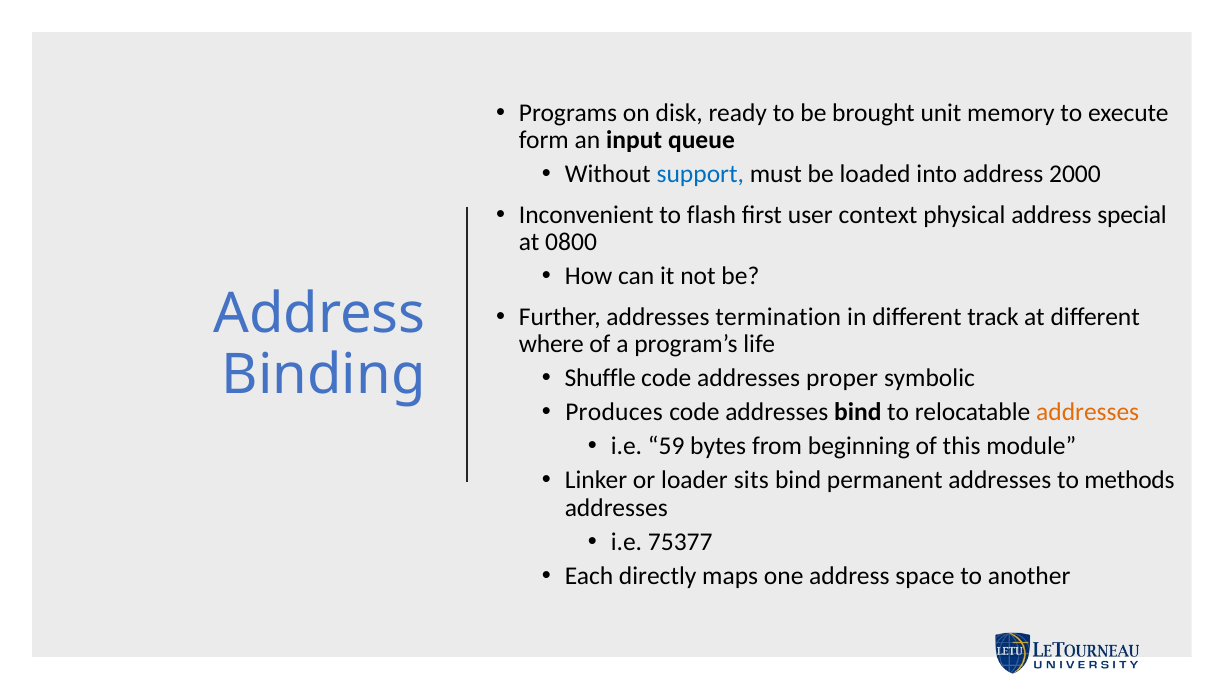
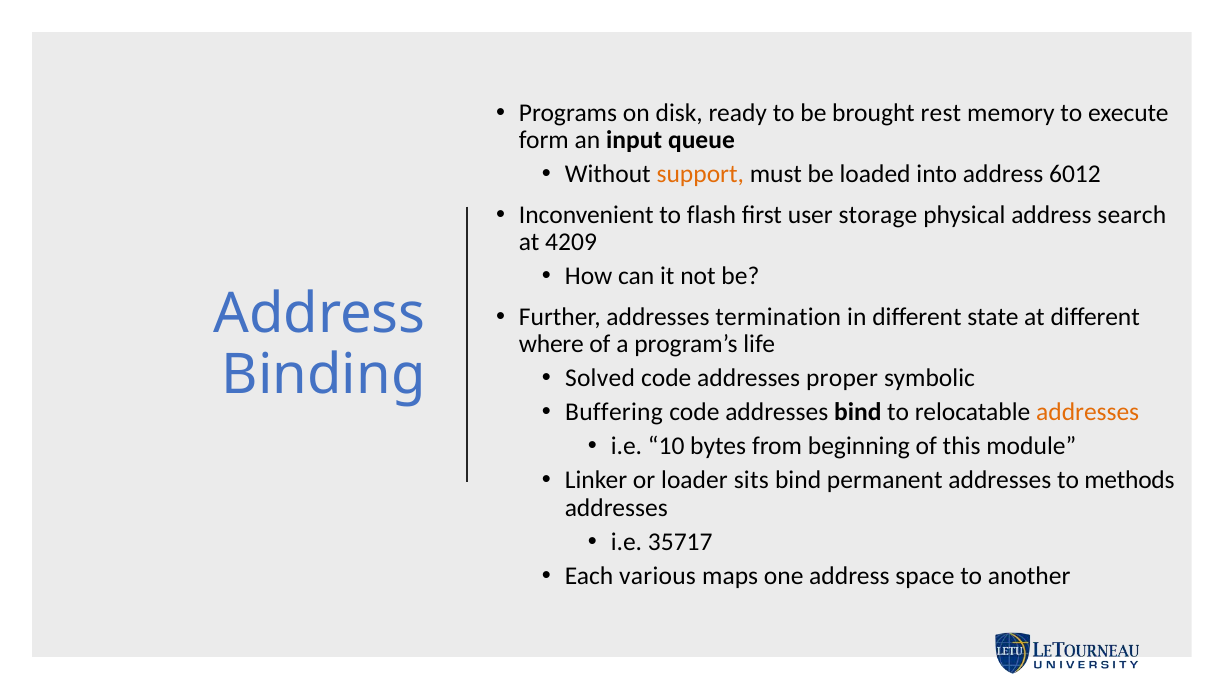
unit: unit -> rest (941, 113)
support colour: blue -> orange (700, 174)
2000: 2000 -> 6012 (1075, 174)
context: context -> storage (878, 215)
special: special -> search (1132, 215)
0800: 0800 -> 4209 (571, 242)
track: track -> state (993, 317)
Shuffle: Shuffle -> Solved (600, 378)
Produces: Produces -> Buffering (614, 412)
59: 59 -> 10 (666, 446)
75377: 75377 -> 35717 (680, 541)
directly: directly -> various (658, 575)
